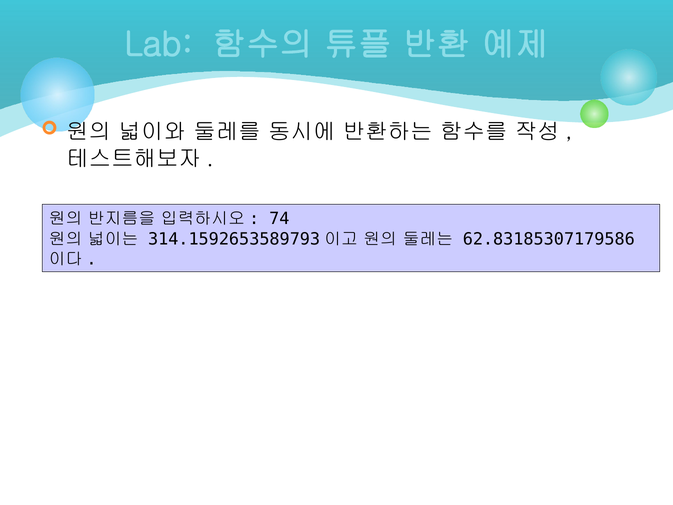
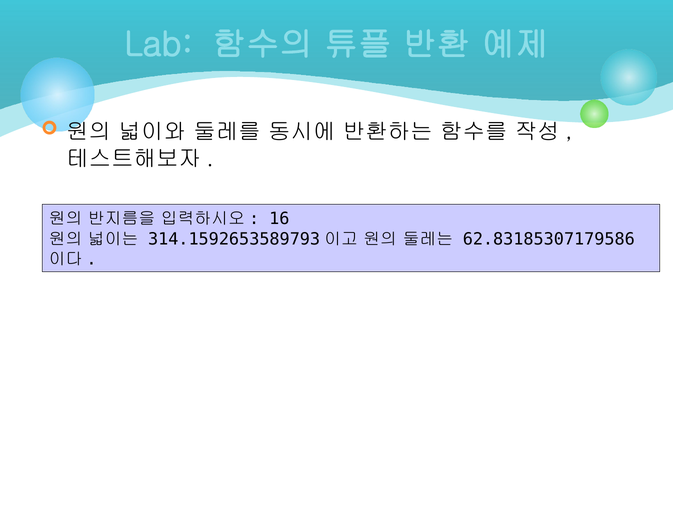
74: 74 -> 16 (279, 219)
